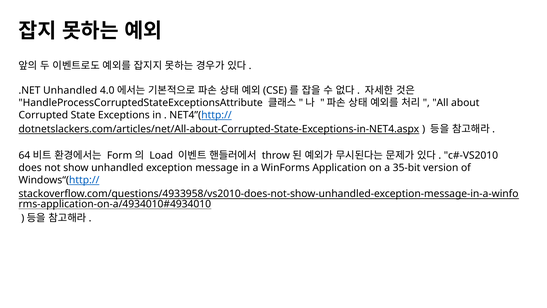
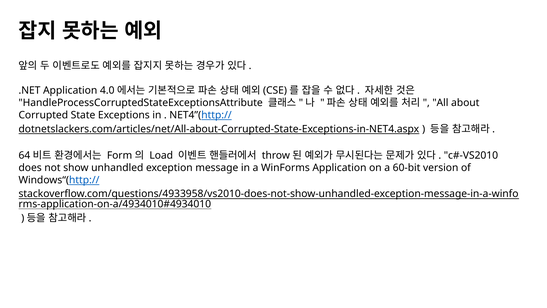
.NET Unhandled: Unhandled -> Application (70, 90)
35-bit: 35-bit -> 60-bit (407, 167)
